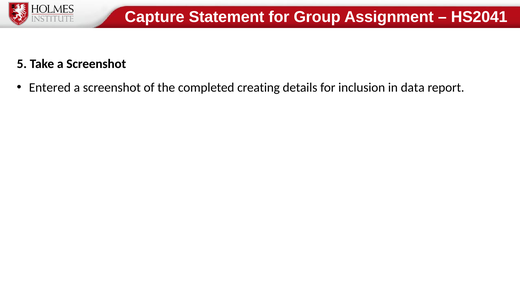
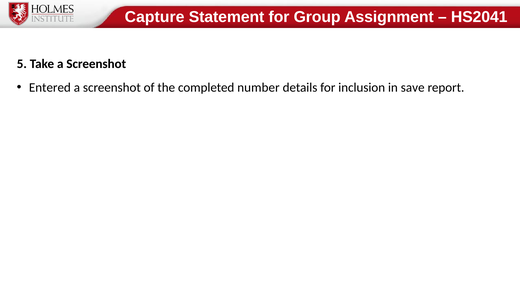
creating: creating -> number (258, 87)
data: data -> save (413, 87)
